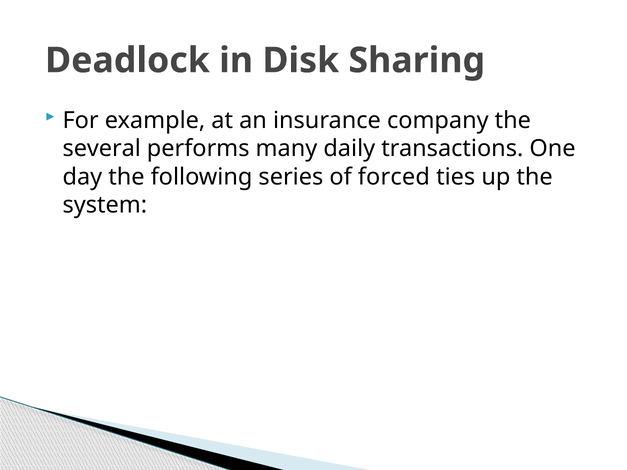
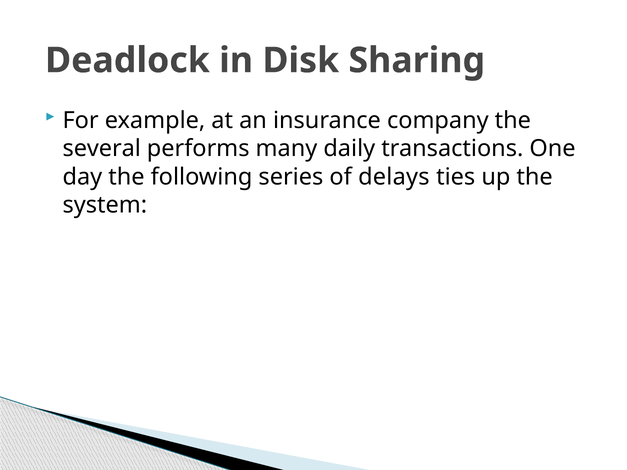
forced: forced -> delays (394, 177)
